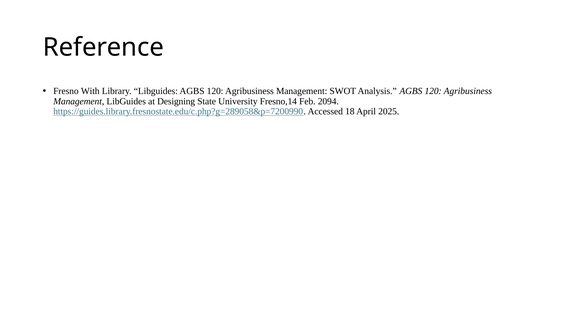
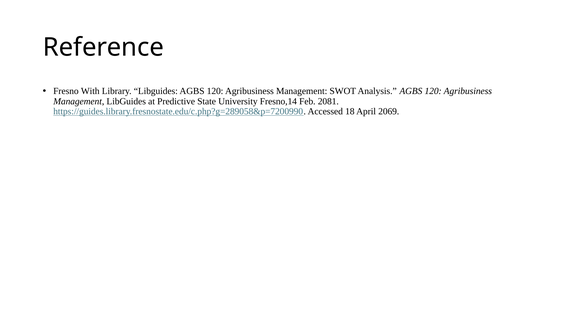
Designing: Designing -> Predictive (176, 101)
2094: 2094 -> 2081 (328, 101)
2025: 2025 -> 2069 (389, 111)
